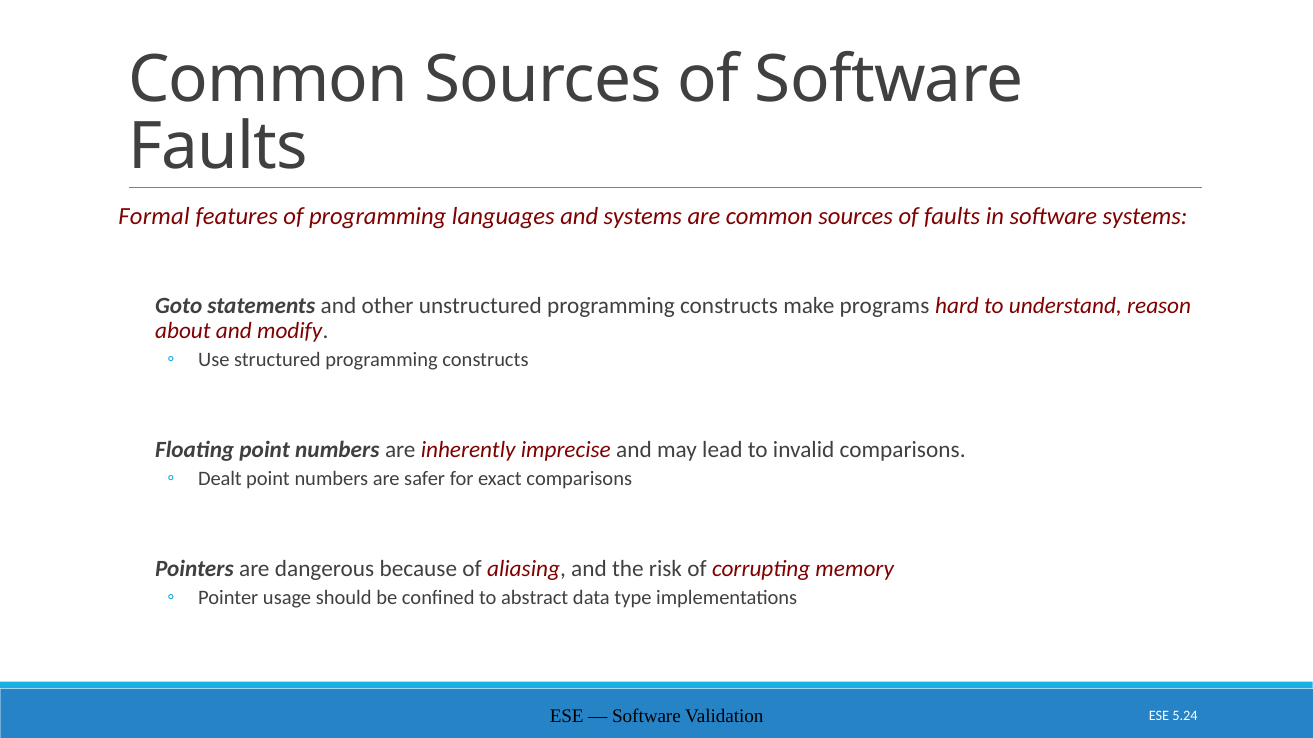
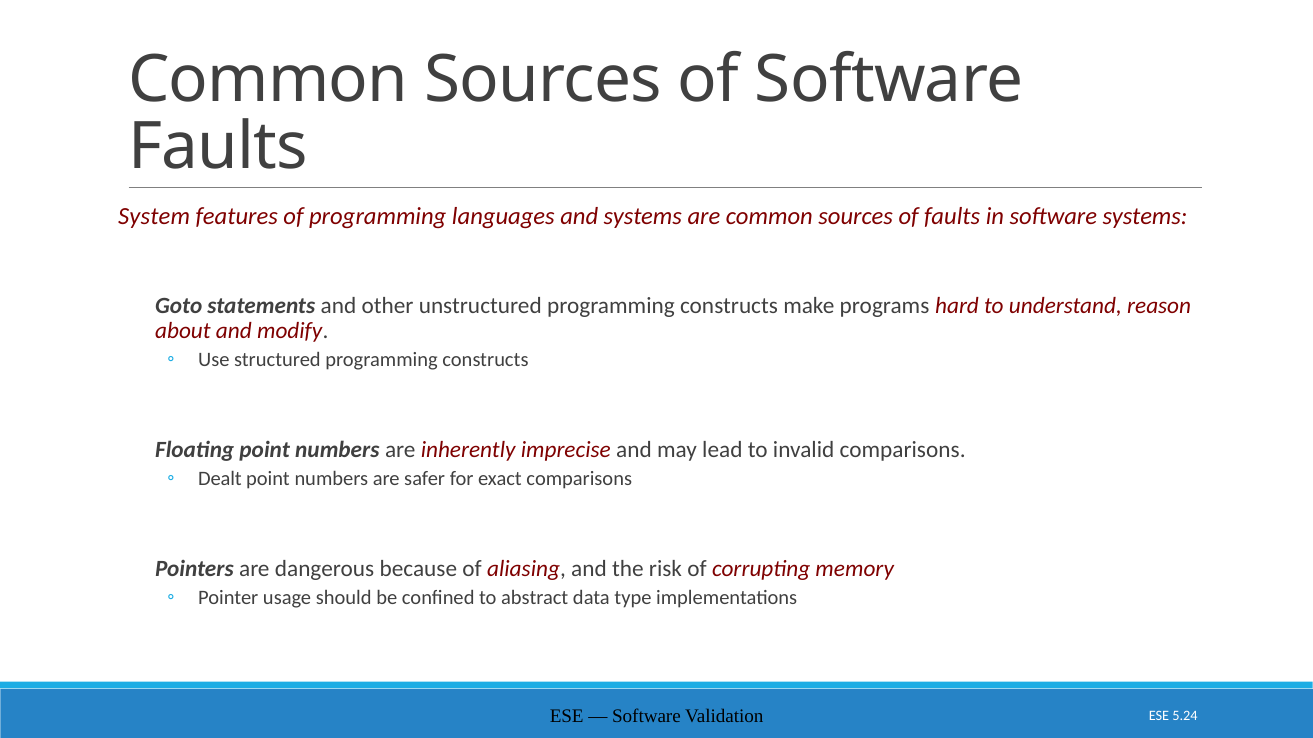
Formal: Formal -> System (154, 217)
